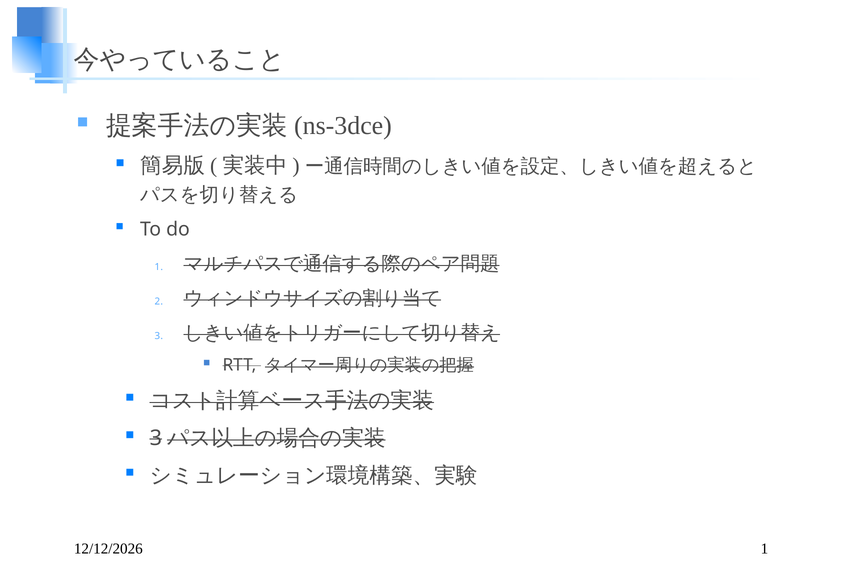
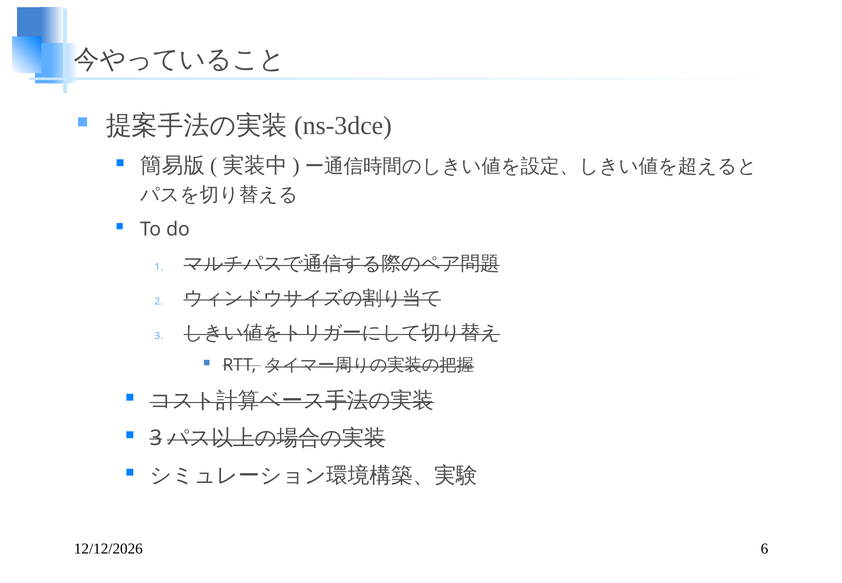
1: 1 -> 6 (764, 549)
